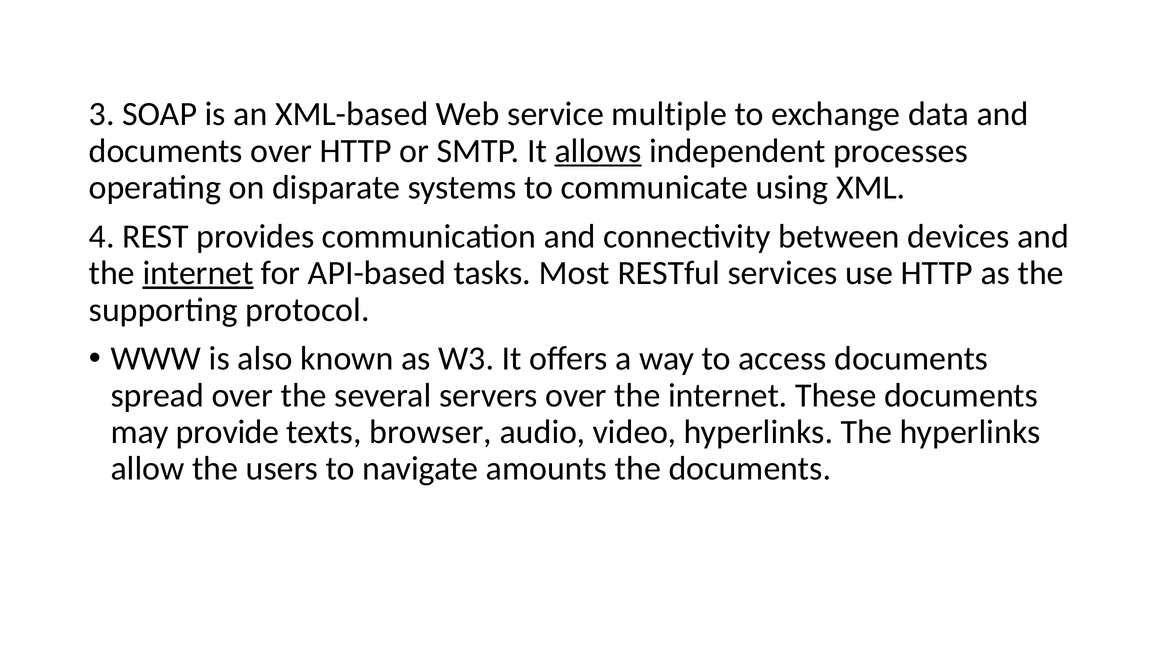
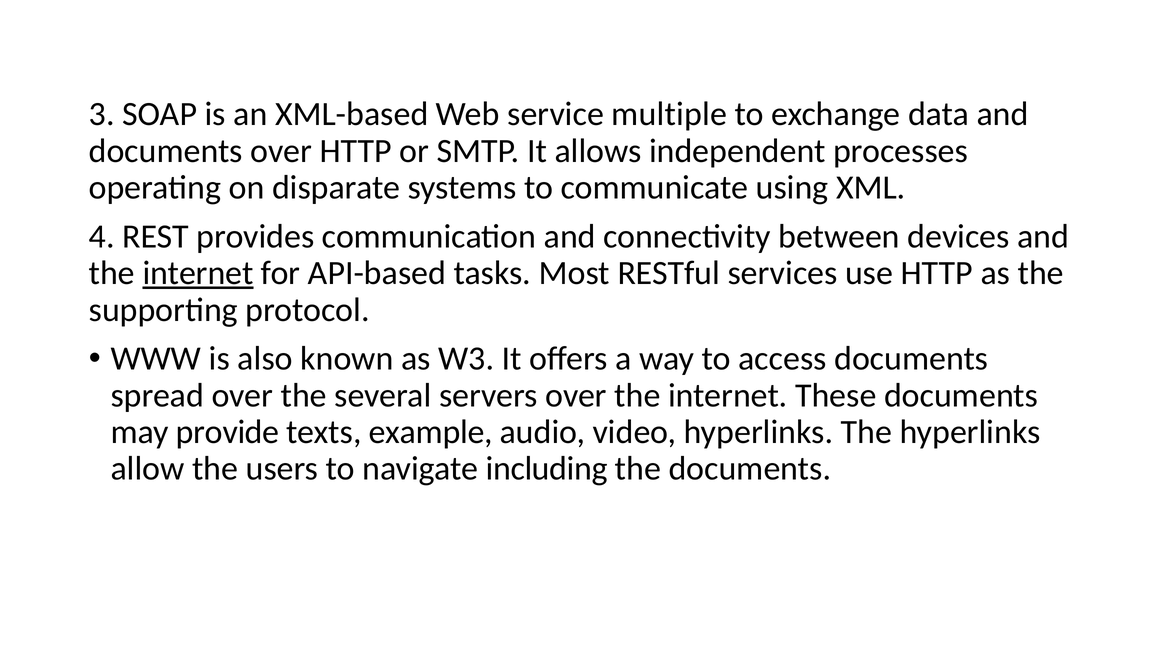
allows underline: present -> none (598, 151)
browser: browser -> example (431, 432)
amounts: amounts -> including (547, 469)
